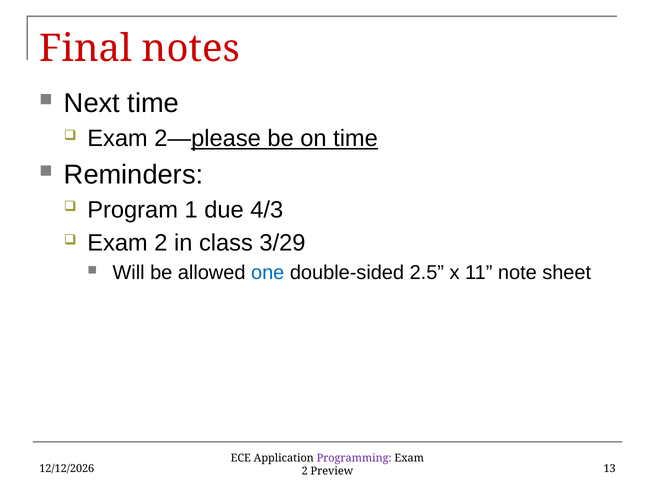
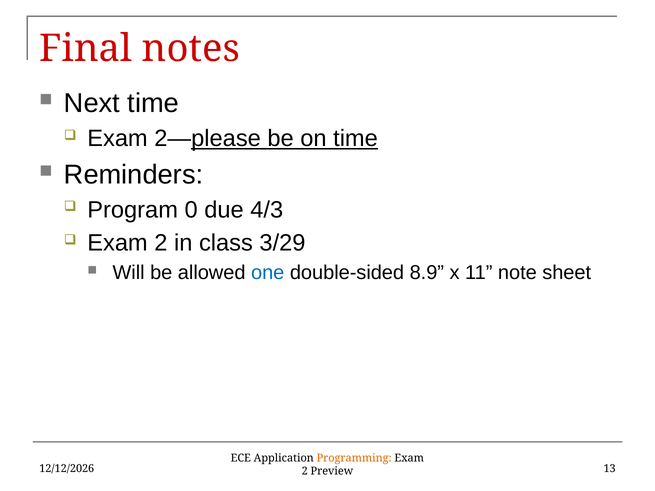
1: 1 -> 0 (191, 210)
2.5: 2.5 -> 8.9 (427, 273)
Programming colour: purple -> orange (354, 458)
